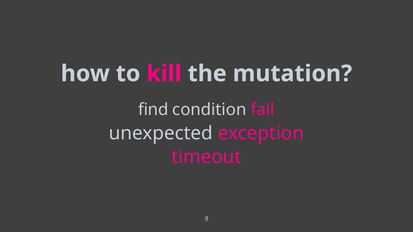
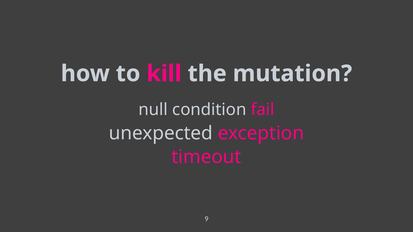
find: find -> null (153, 110)
